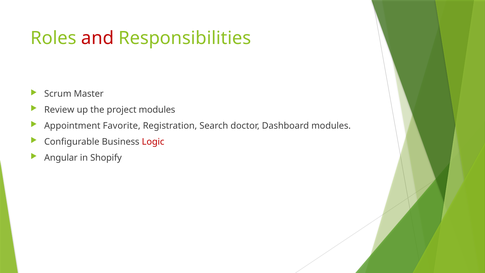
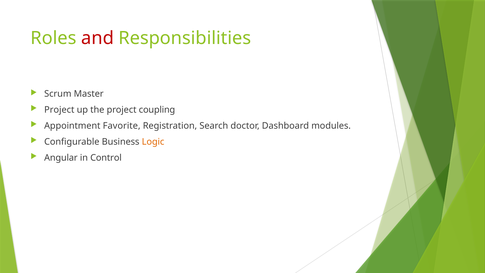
Review: Review -> Project (59, 110)
project modules: modules -> coupling (157, 110)
Logic colour: red -> orange (153, 142)
Shopify: Shopify -> Control (106, 158)
